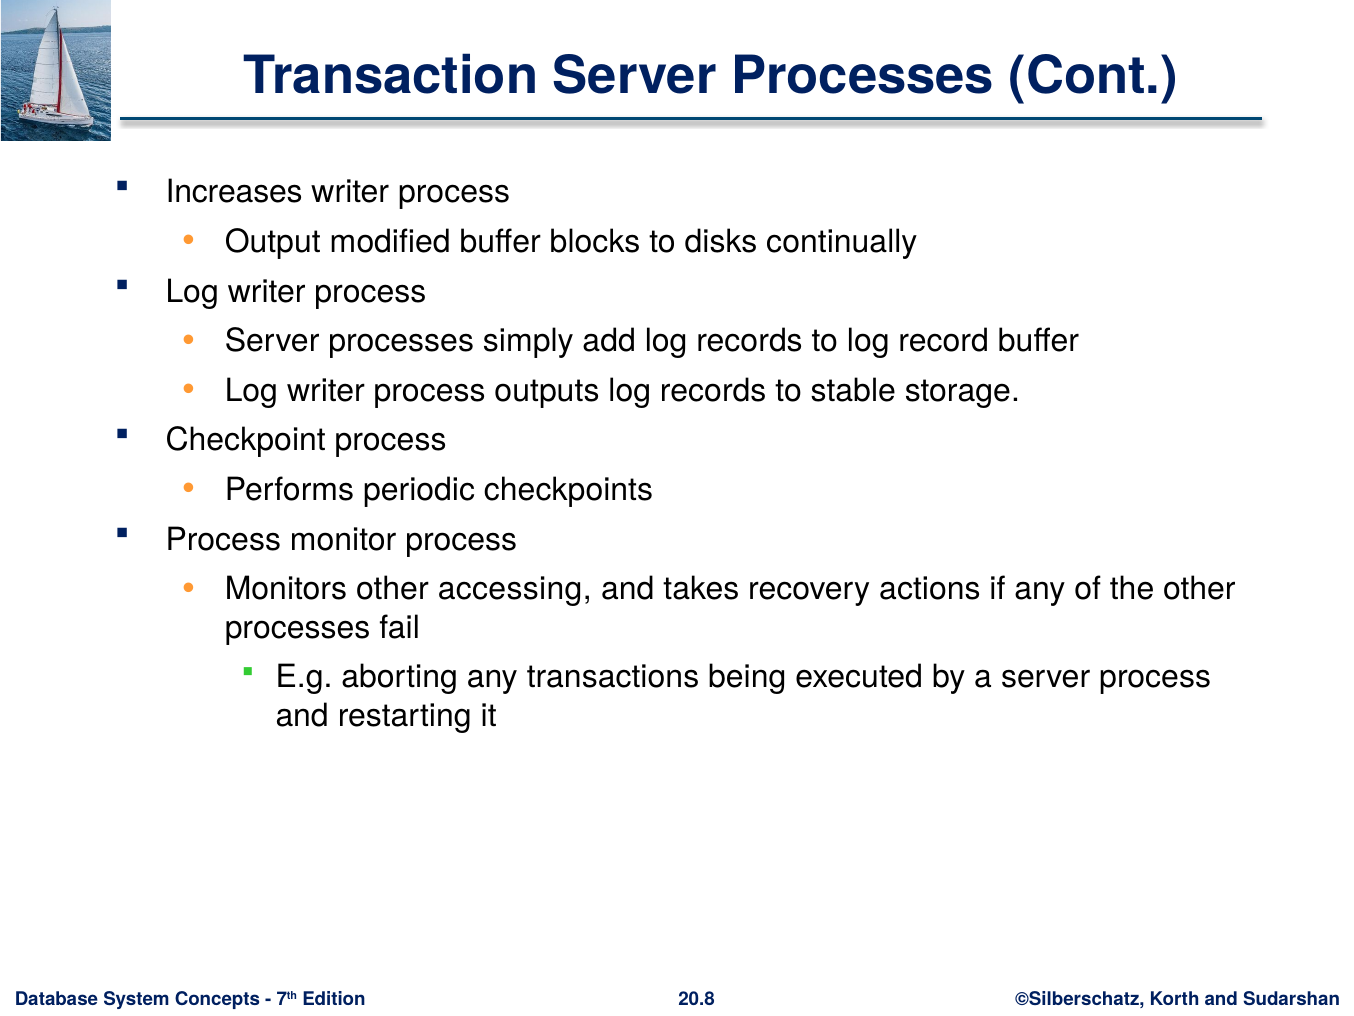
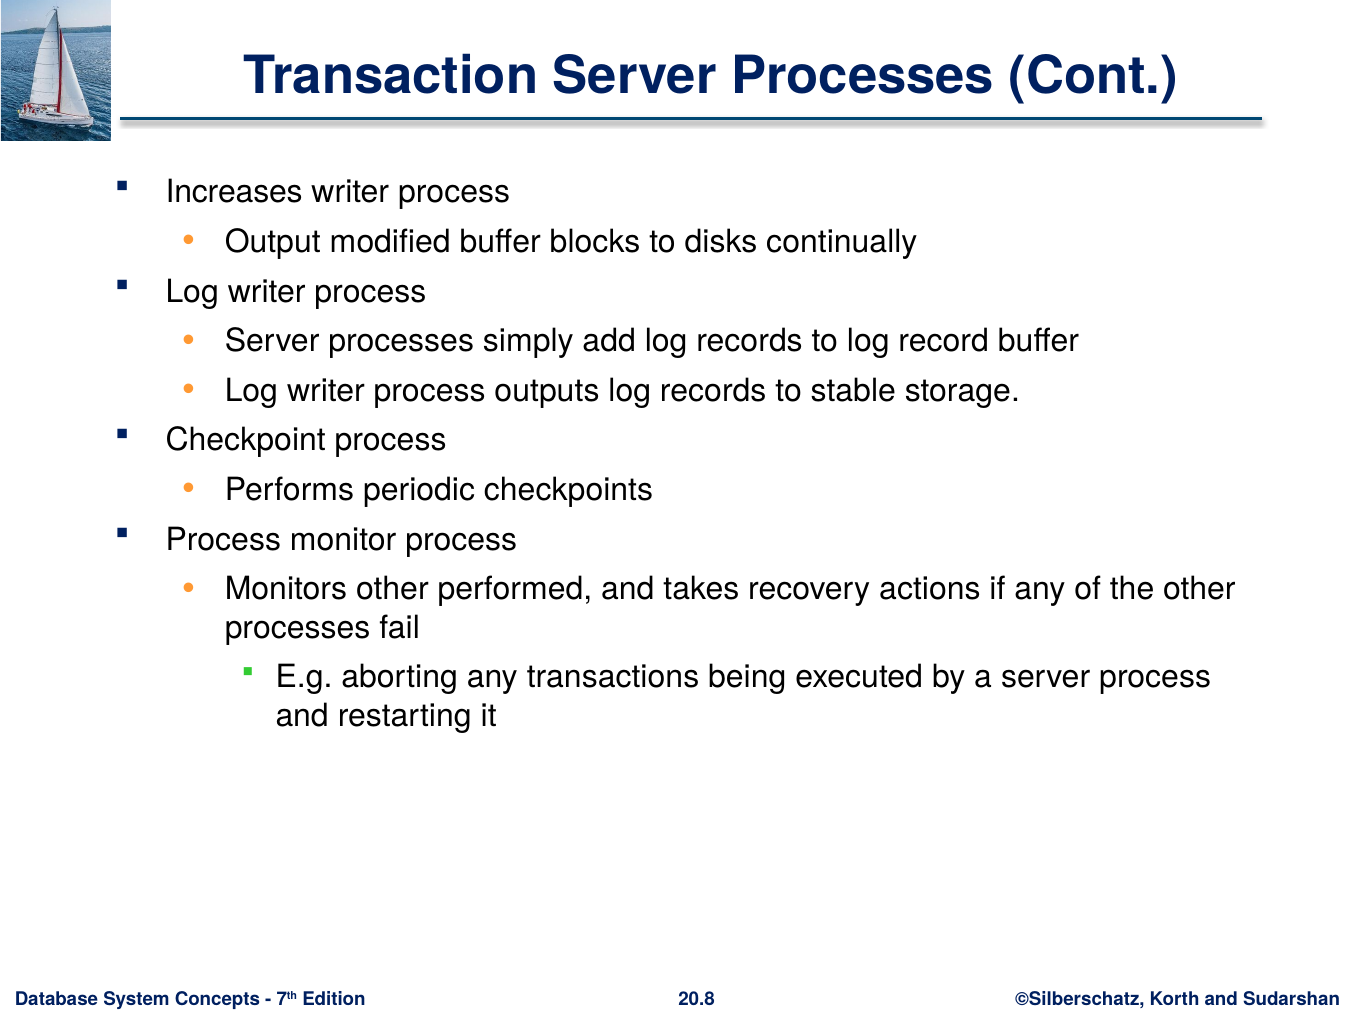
accessing: accessing -> performed (515, 589)
